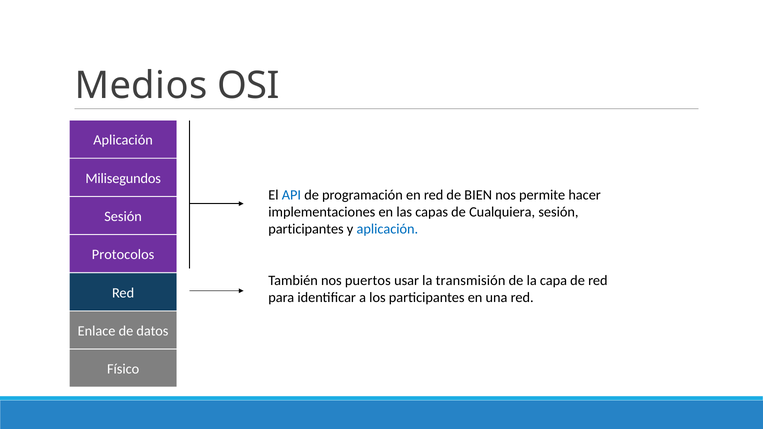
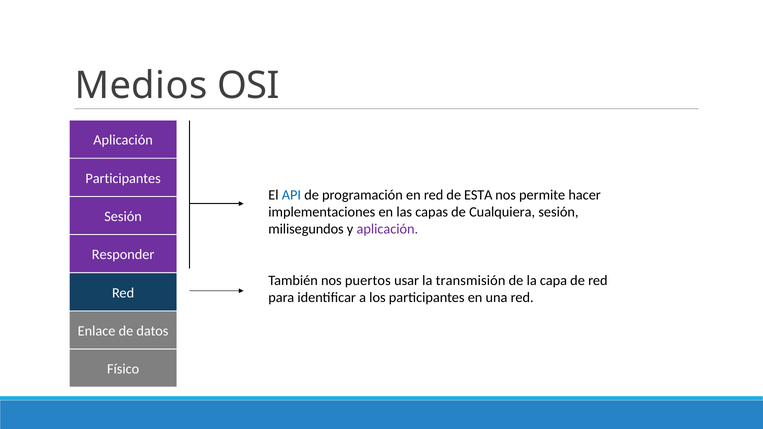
Milisegundos: Milisegundos -> Participantes (123, 178)
BIEN: BIEN -> ESTA (478, 195)
participantes: participantes -> milisegundos (306, 229)
aplicación colour: blue -> purple (387, 229)
Protocolos: Protocolos -> Responder (123, 255)
